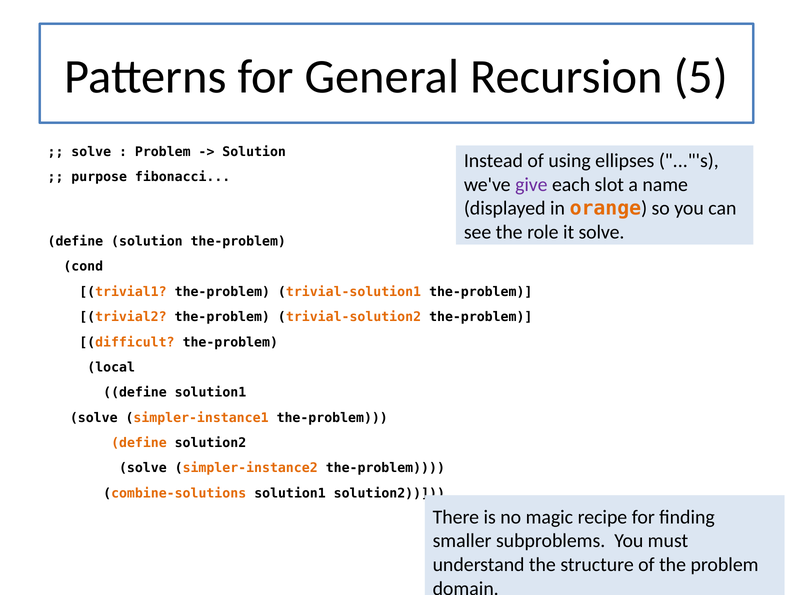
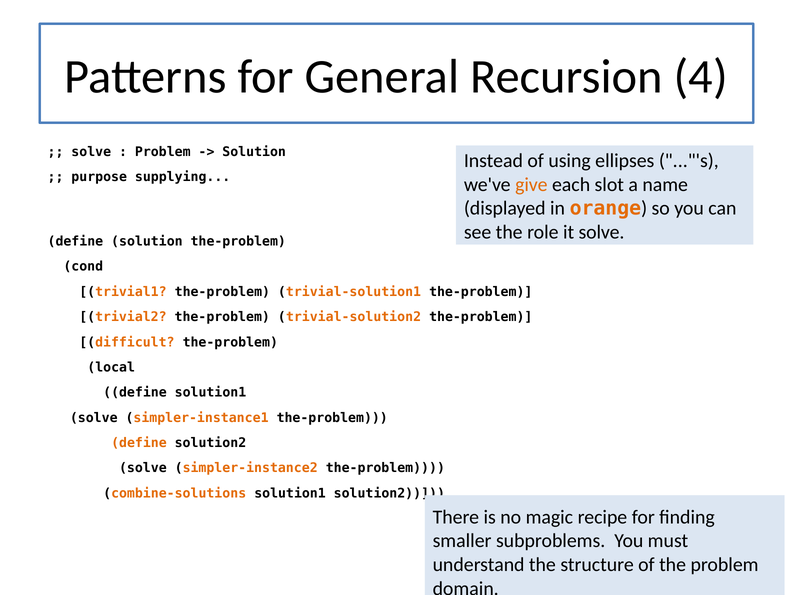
5: 5 -> 4 (701, 77)
fibonacci: fibonacci -> supplying (183, 177)
give colour: purple -> orange (531, 184)
